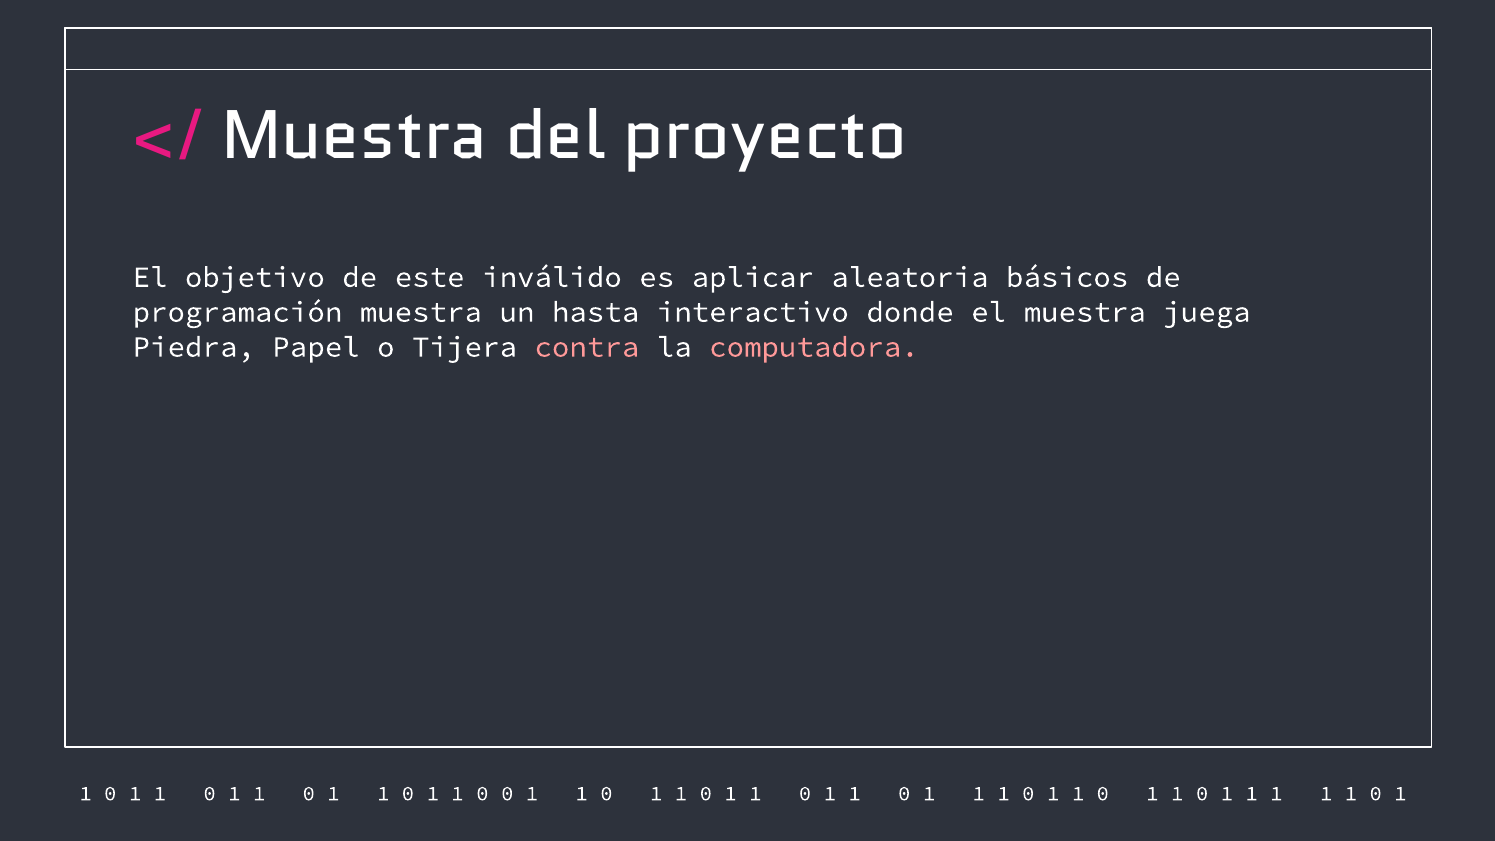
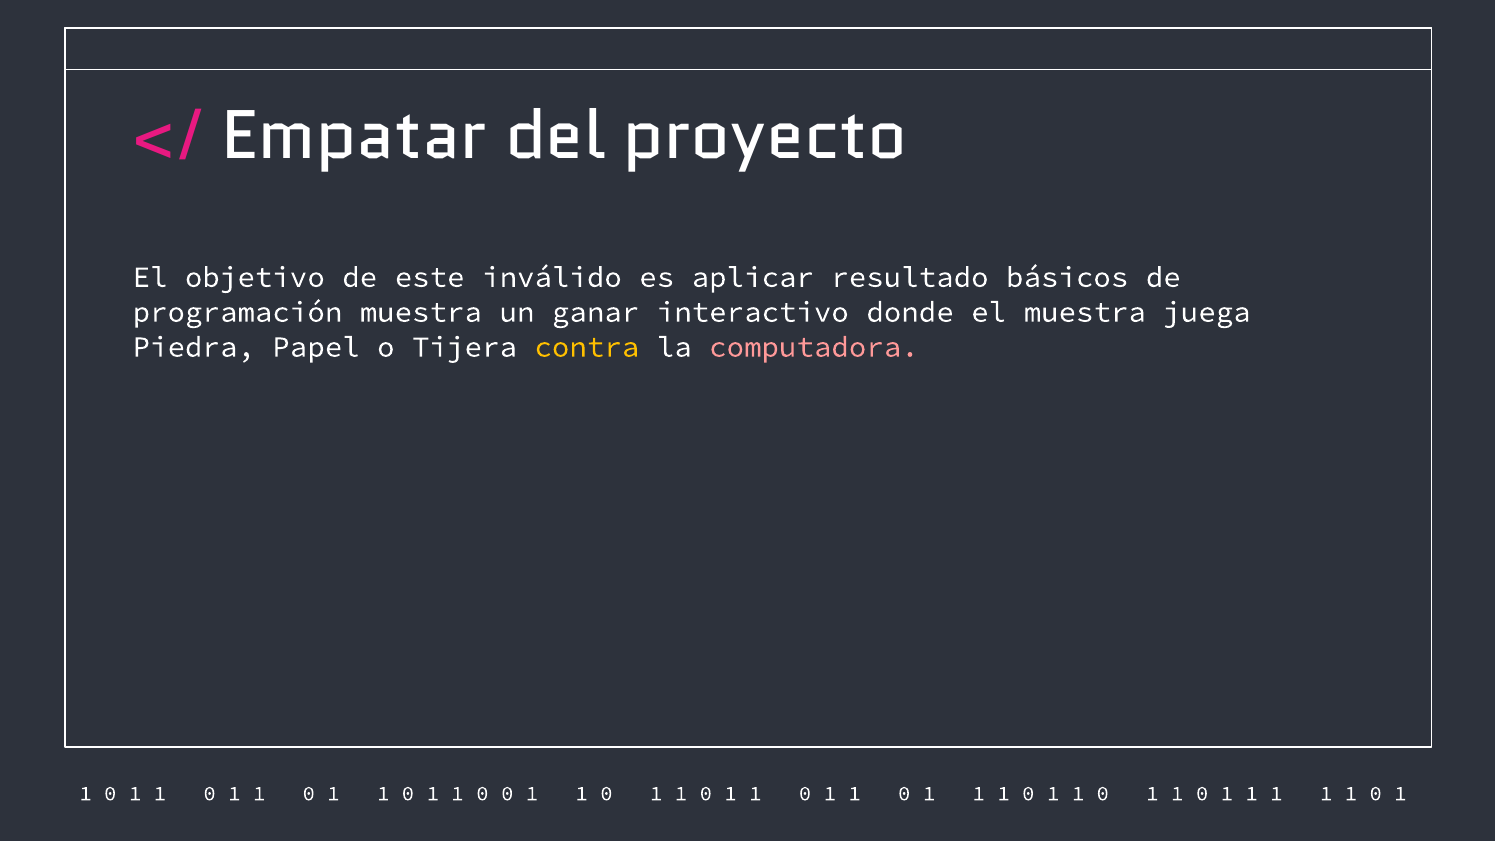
Muestra: Muestra -> Empatar (354, 136)
aleatoria: aleatoria -> resultado (910, 277)
hasta: hasta -> ganar (596, 312)
contra colour: pink -> yellow (587, 347)
